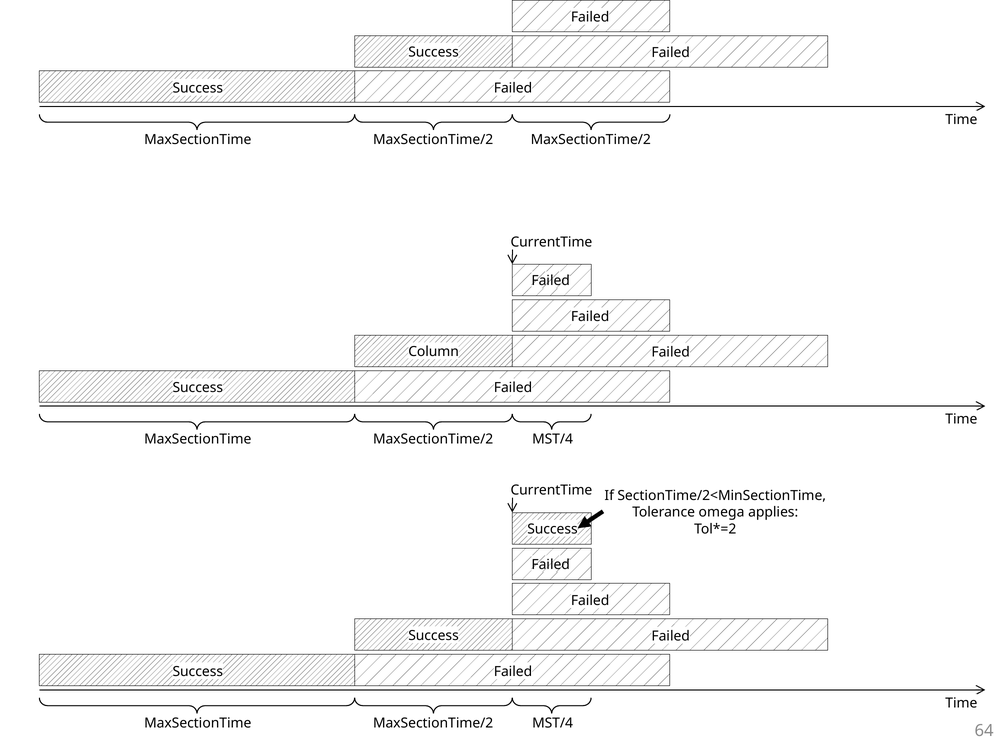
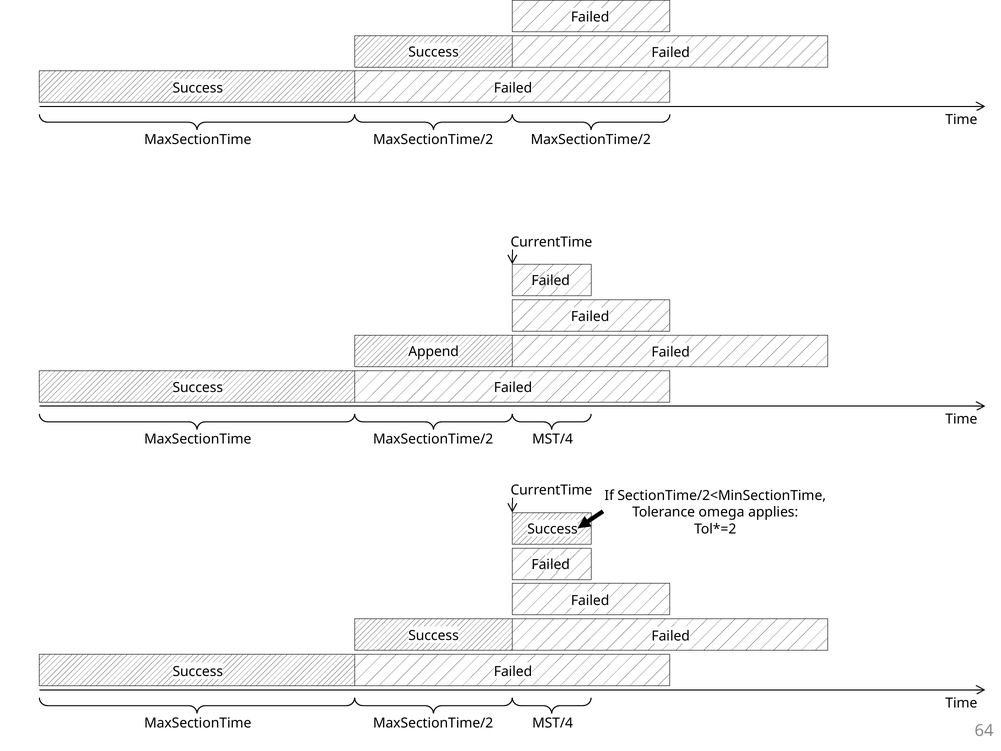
Column: Column -> Append (434, 352)
